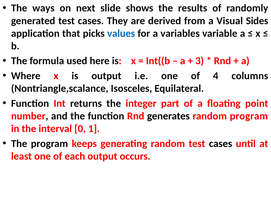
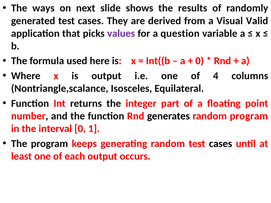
Sides: Sides -> Valid (257, 21)
values colour: blue -> purple (121, 33)
variables: variables -> question (180, 33)
3: 3 -> 0 (200, 61)
